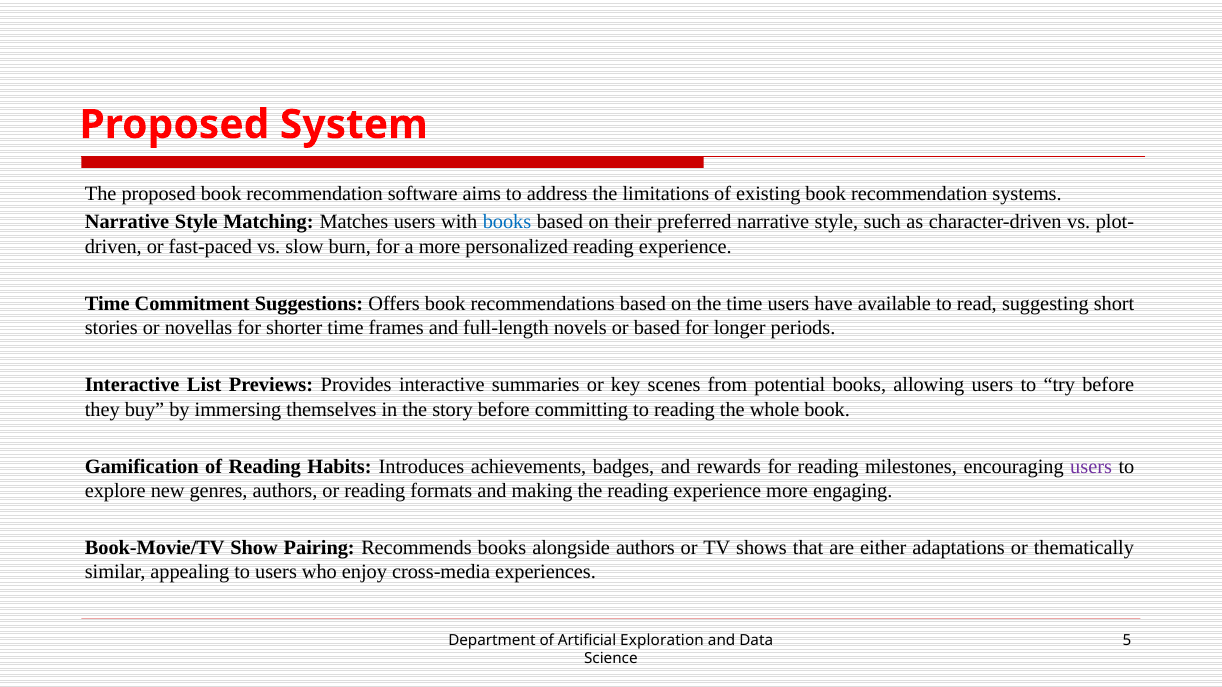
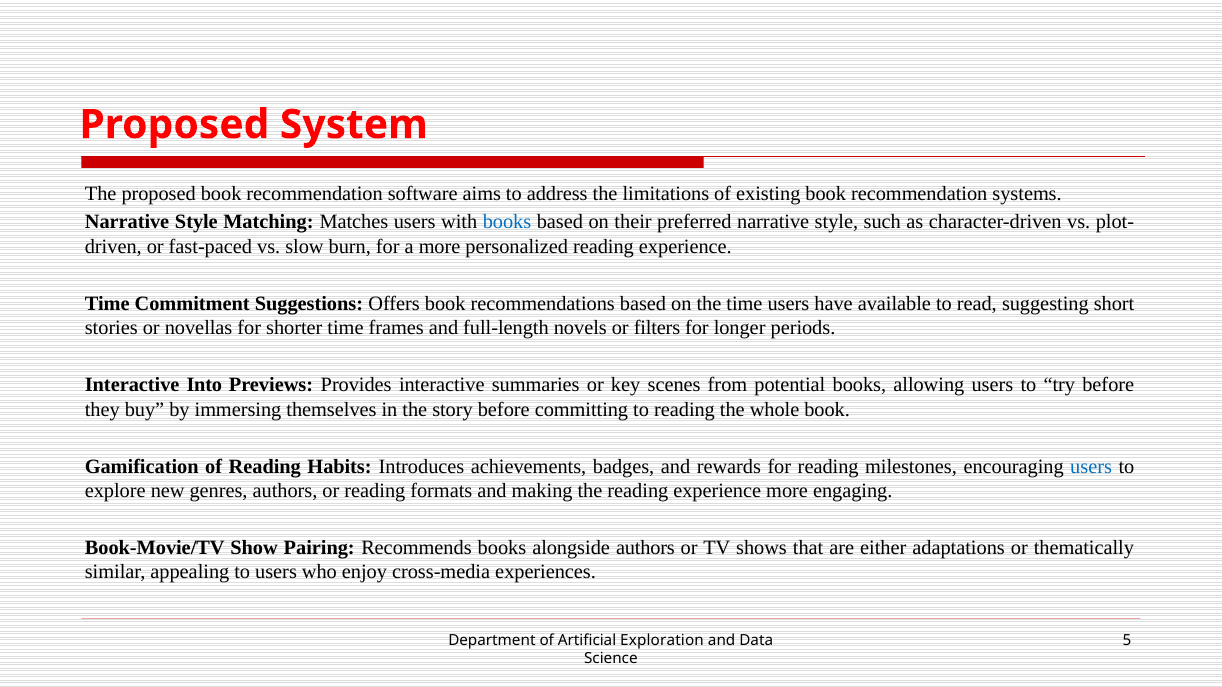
or based: based -> filters (657, 328)
List: List -> Into (204, 385)
users colour: purple -> blue (1091, 467)
